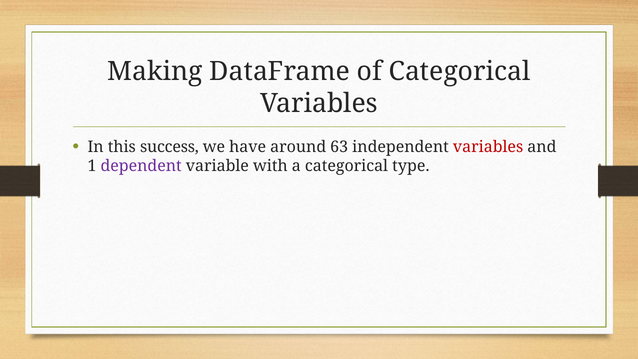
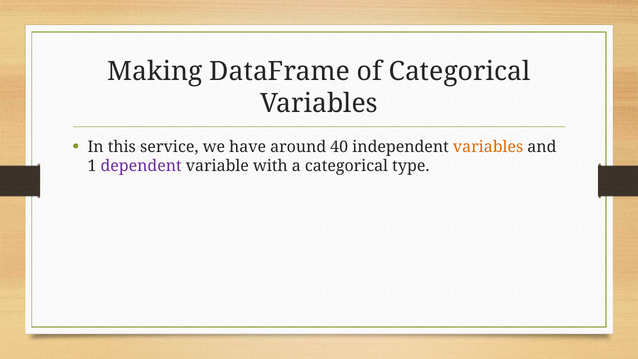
success: success -> service (169, 147)
63: 63 -> 40 (339, 147)
variables colour: red -> orange (488, 147)
